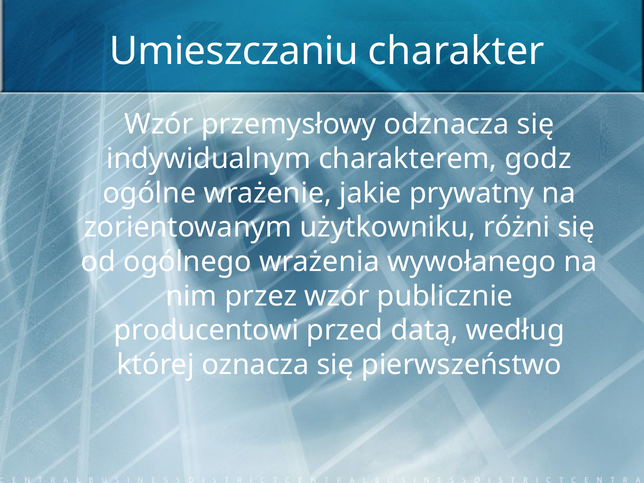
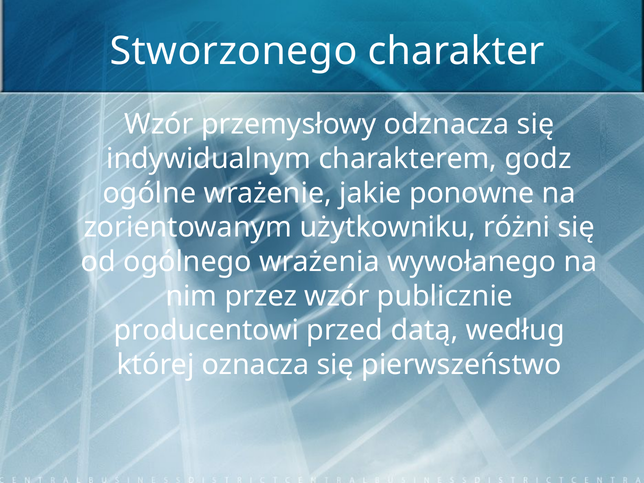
Umieszczaniu: Umieszczaniu -> Stworzonego (234, 51)
prywatny: prywatny -> ponowne (472, 193)
